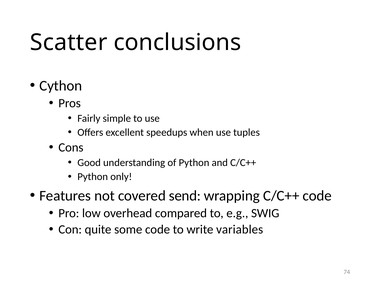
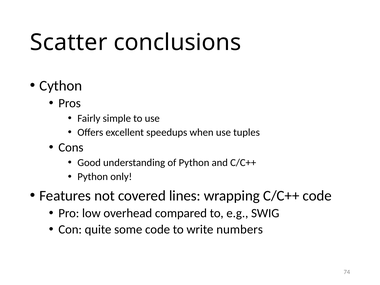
send: send -> lines (185, 196)
variables: variables -> numbers (240, 229)
